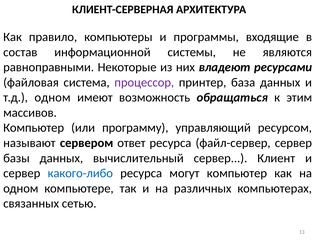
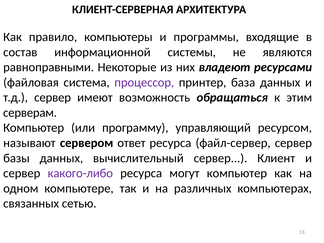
т.д одном: одном -> сервер (53, 98)
массивов: массивов -> серверам (30, 113)
какого-либо colour: blue -> purple (80, 173)
